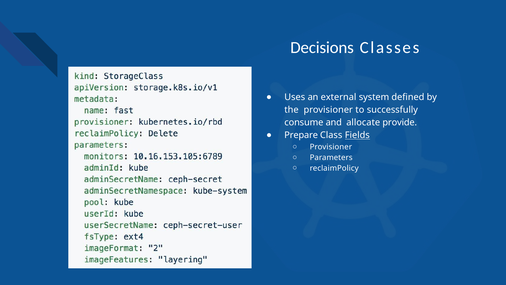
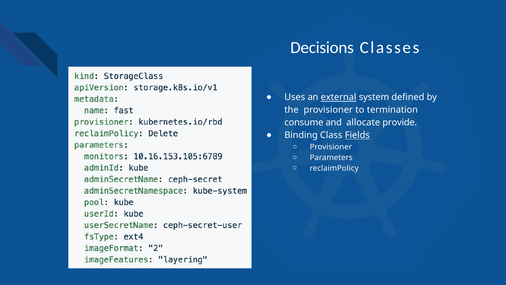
external underline: none -> present (338, 97)
successfully: successfully -> termination (392, 110)
Prepare: Prepare -> Binding (301, 135)
